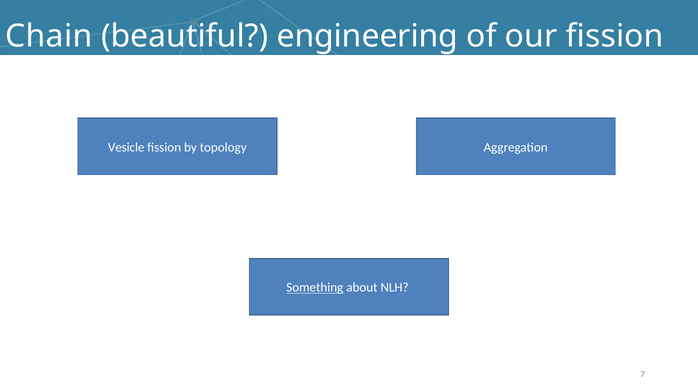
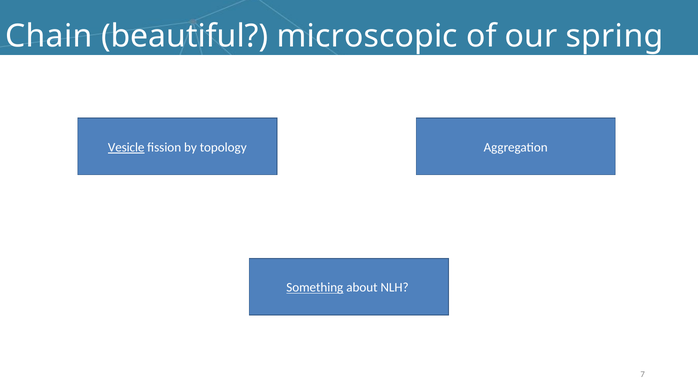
engineering: engineering -> microscopic (367, 36)
our fission: fission -> spring (615, 36)
Vesicle underline: none -> present (126, 148)
